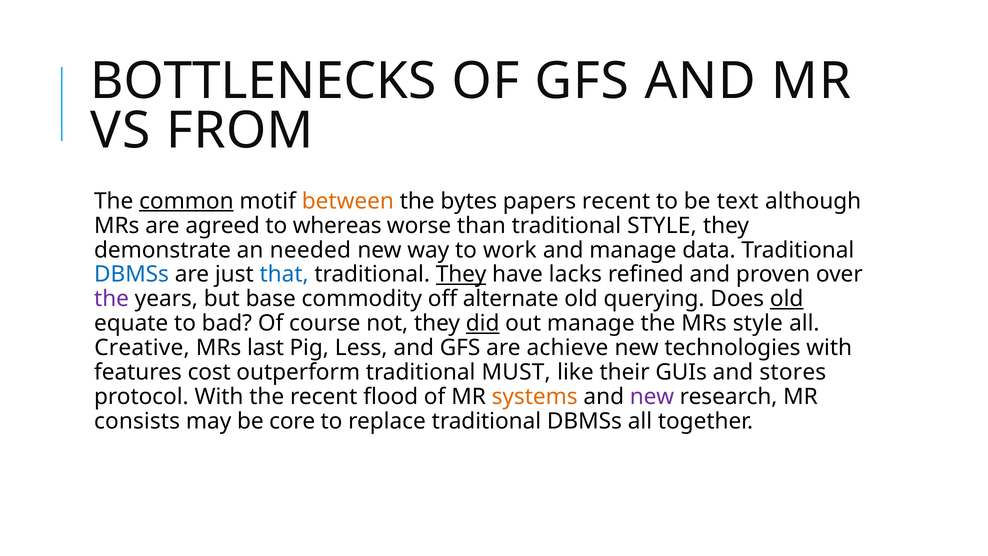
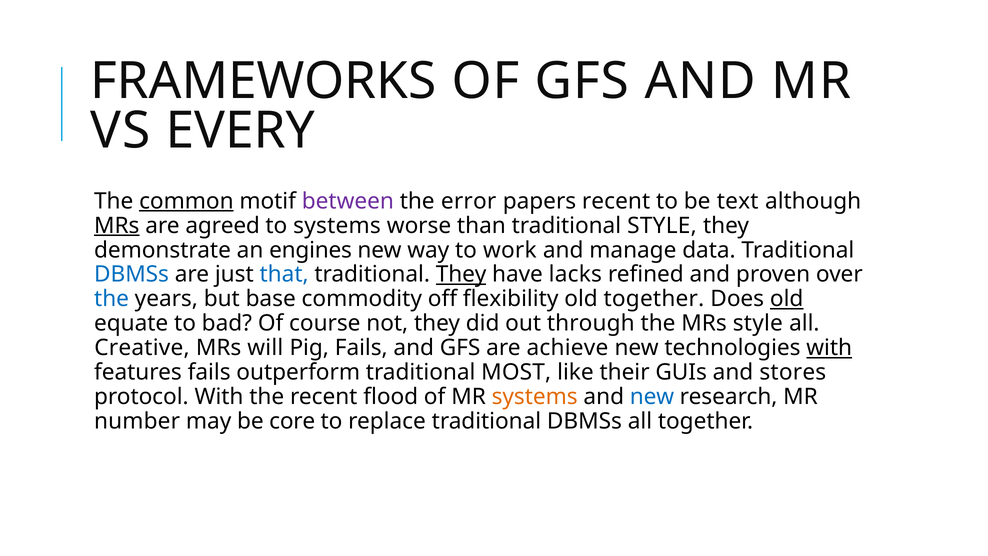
BOTTLENECKS: BOTTLENECKS -> FRAMEWORKS (263, 81)
FROM: FROM -> EVERY (240, 131)
between colour: orange -> purple (348, 201)
bytes: bytes -> error (469, 201)
MRs underline: none -> present (117, 225)
to whereas: whereas -> systems (337, 225)
needed: needed -> engines (311, 250)
the colour: purple -> blue (112, 299)
alternate: alternate -> flexibility (511, 299)
old querying: querying -> together (654, 299)
did underline: present -> none (483, 323)
out manage: manage -> through (591, 323)
last: last -> will (265, 348)
Pig Less: Less -> Fails (361, 348)
with underline: none -> present (829, 348)
features cost: cost -> fails (209, 372)
MUST: MUST -> MOST (516, 372)
new colour: purple -> blue (652, 397)
consists: consists -> number (137, 421)
